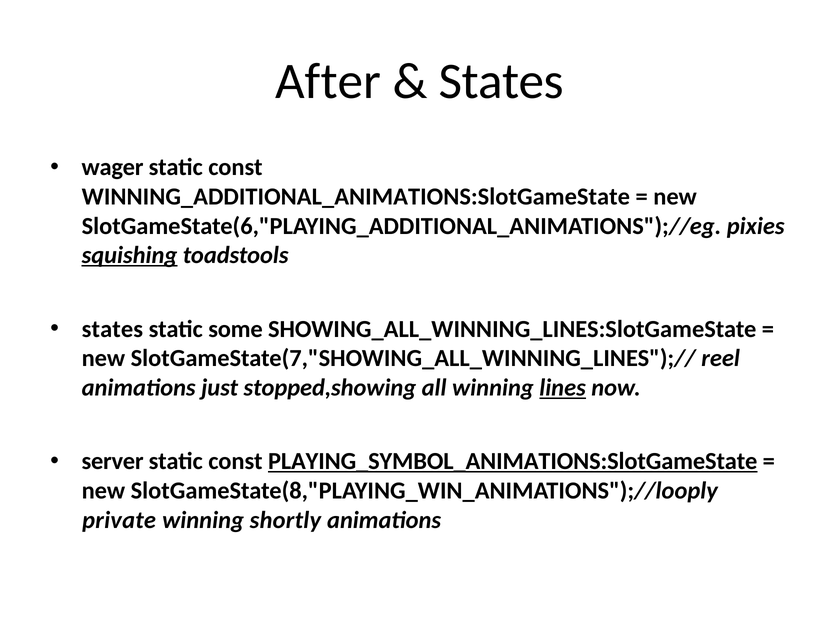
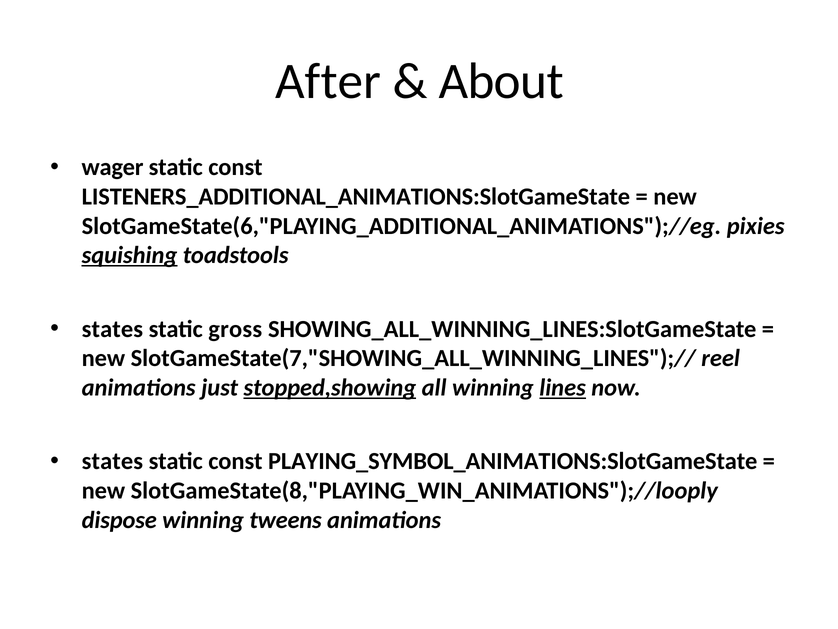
States: States -> About (501, 81)
WINNING_ADDITIONAL_ANIMATIONS:SlotGameState: WINNING_ADDITIONAL_ANIMATIONS:SlotGameState -> LISTENERS_ADDITIONAL_ANIMATIONS:SlotGameState (356, 197)
some: some -> gross (235, 329)
stopped,showing underline: none -> present (330, 387)
server: server -> states (112, 461)
PLAYING_SYMBOL_ANIMATIONS:SlotGameState underline: present -> none (513, 461)
private: private -> dispose (119, 520)
shortly: shortly -> tweens (286, 520)
